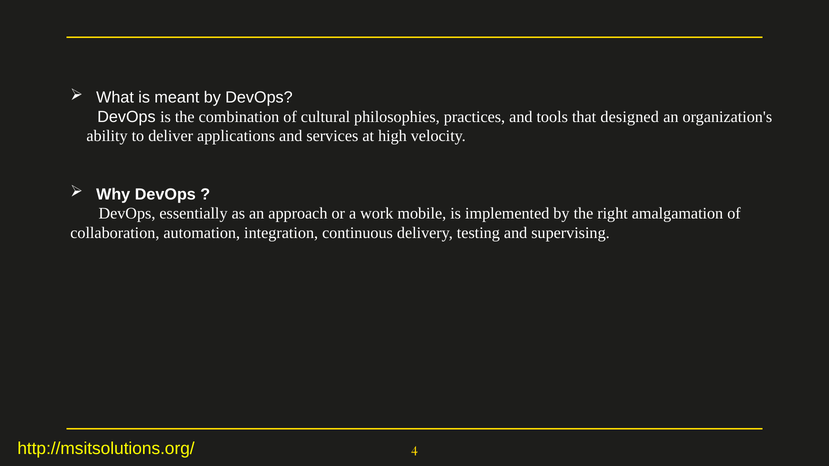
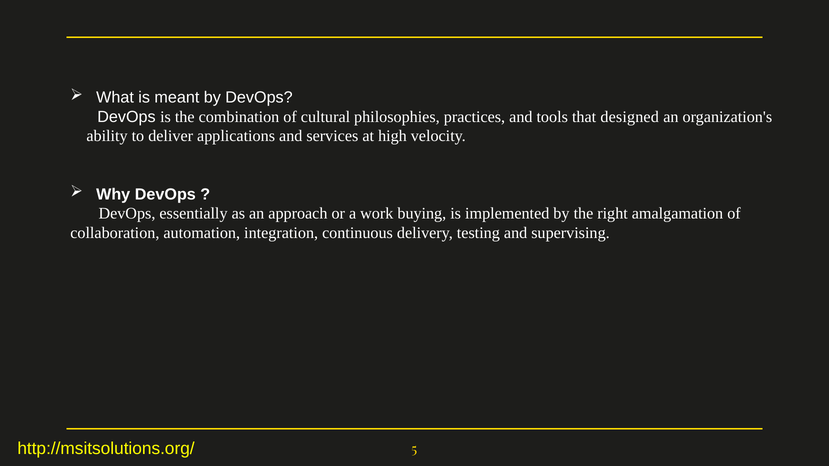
mobile: mobile -> buying (422, 214)
4: 4 -> 5 (414, 449)
